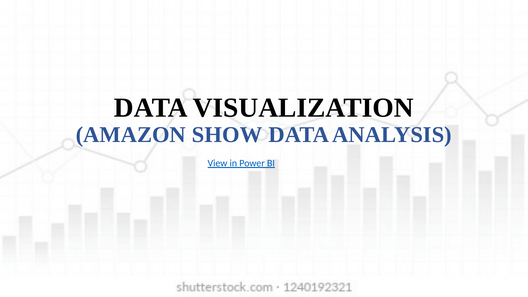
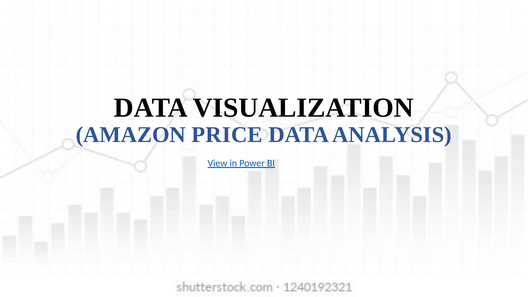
SHOW: SHOW -> PRICE (227, 135)
